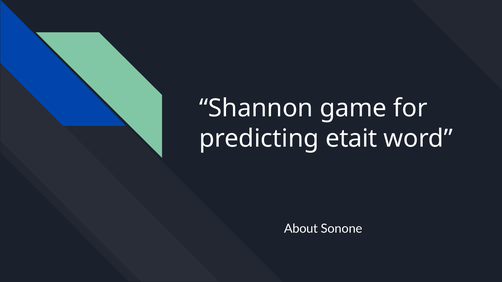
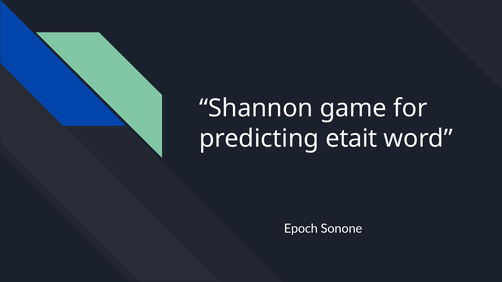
About: About -> Epoch (301, 229)
